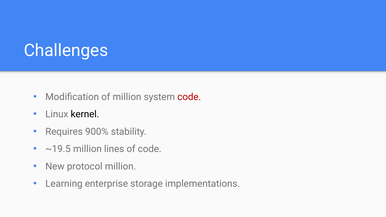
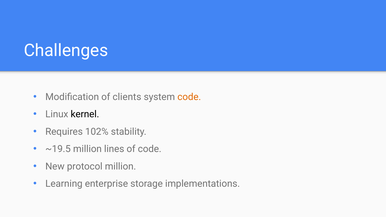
of million: million -> clients (127, 97)
code colour: red -> orange (189, 97)
900%: 900% -> 102% (97, 132)
